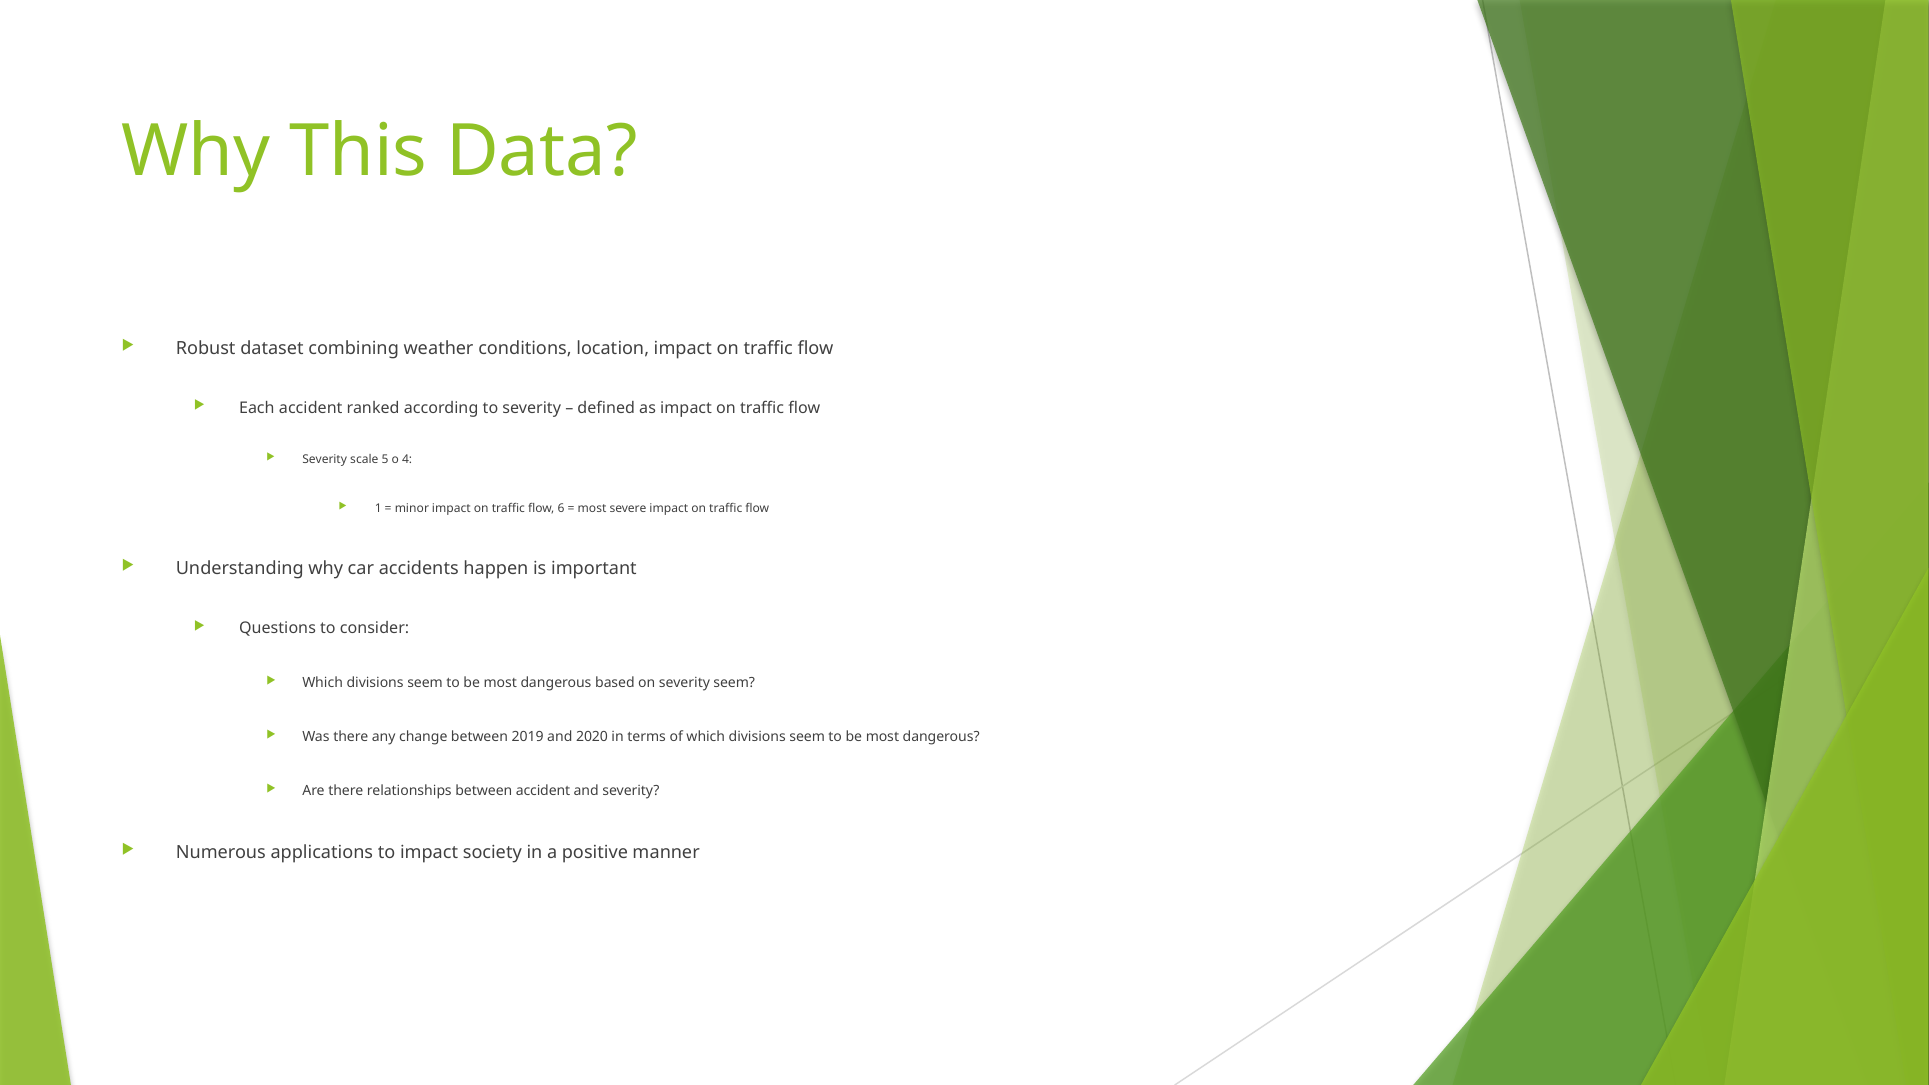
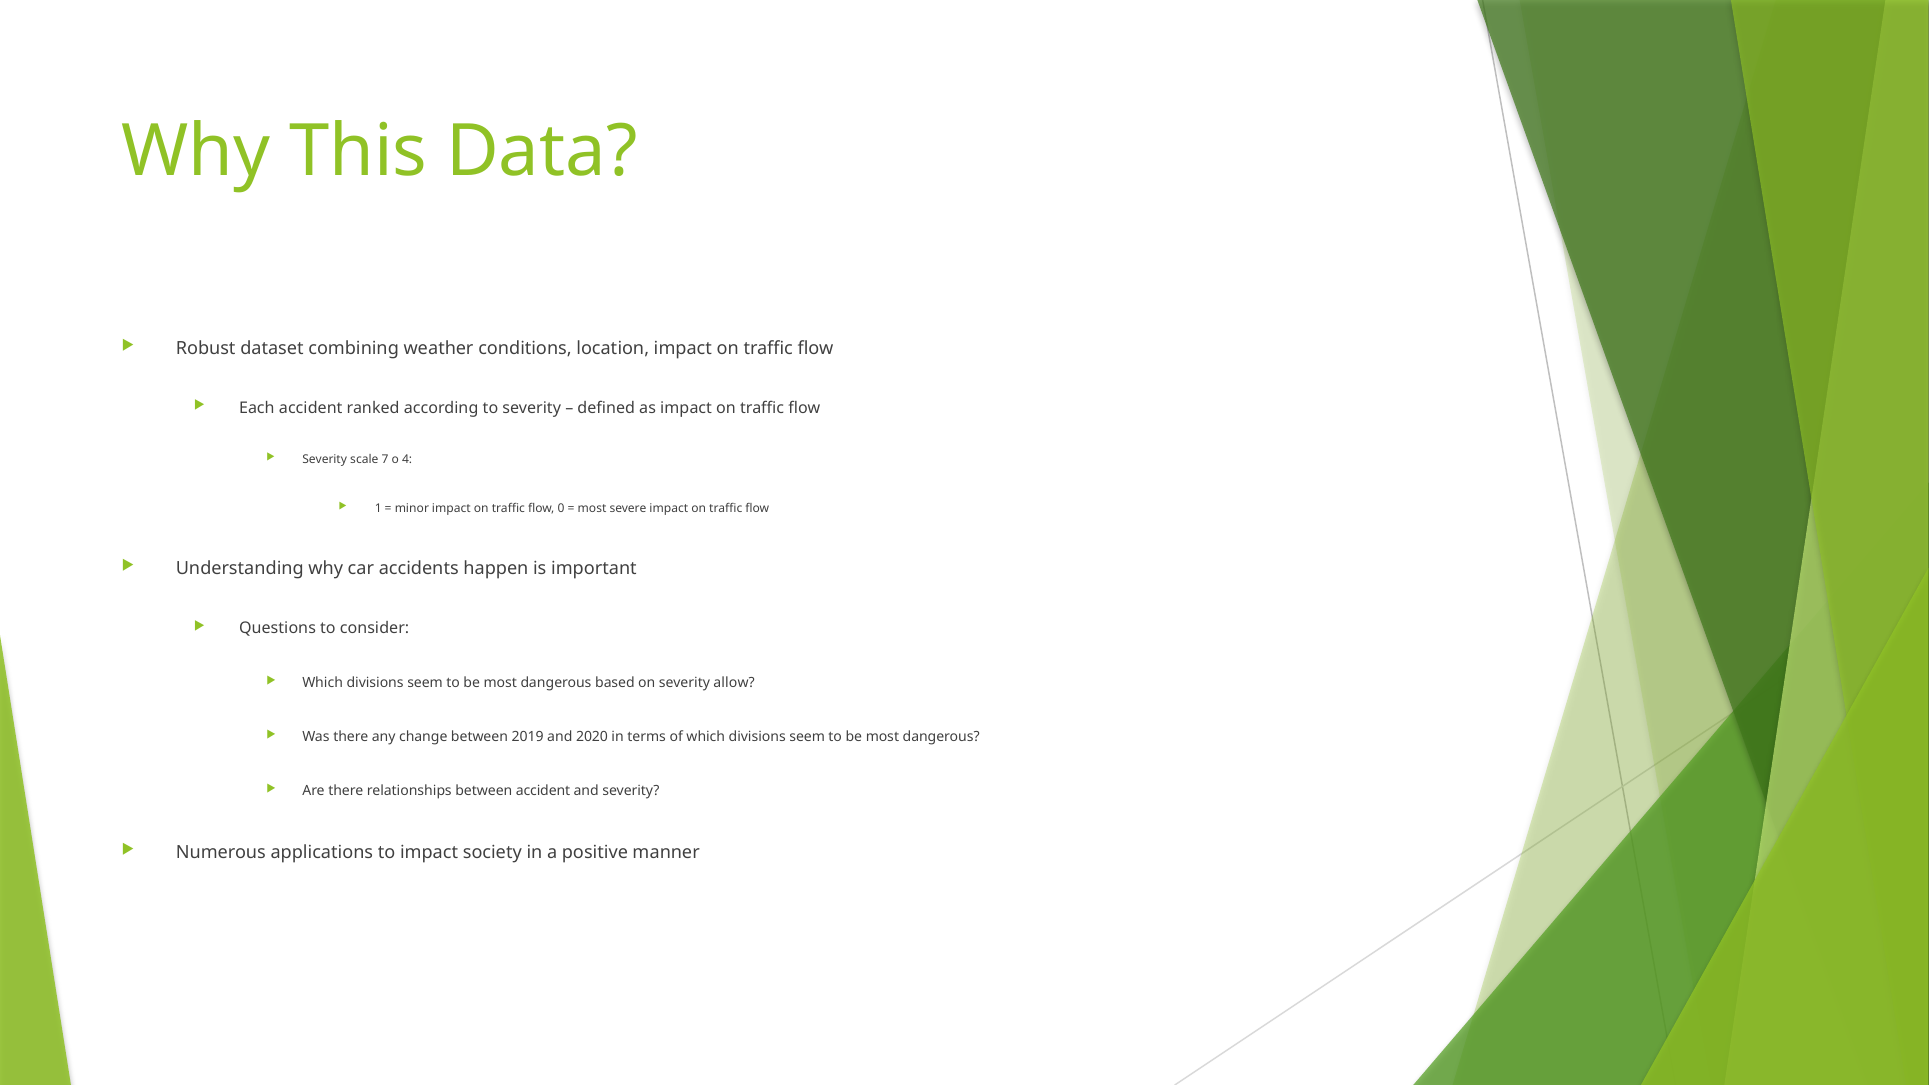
5: 5 -> 7 (385, 459)
6: 6 -> 0 (561, 508)
severity seem: seem -> allow (734, 683)
